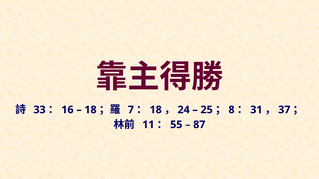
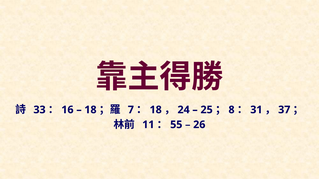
87: 87 -> 26 (199, 125)
